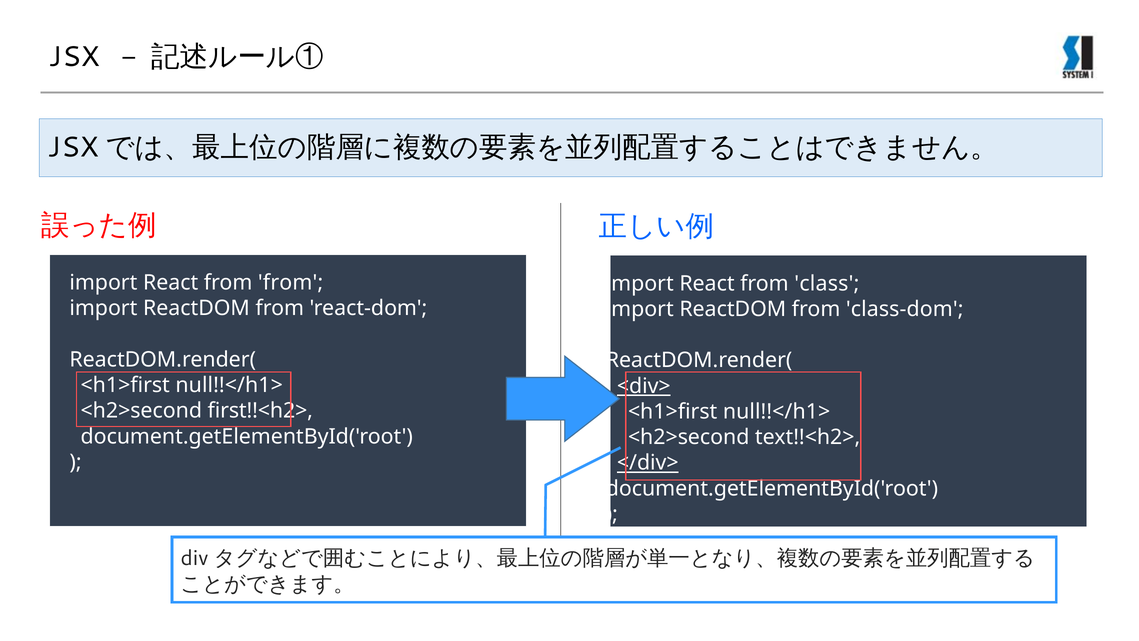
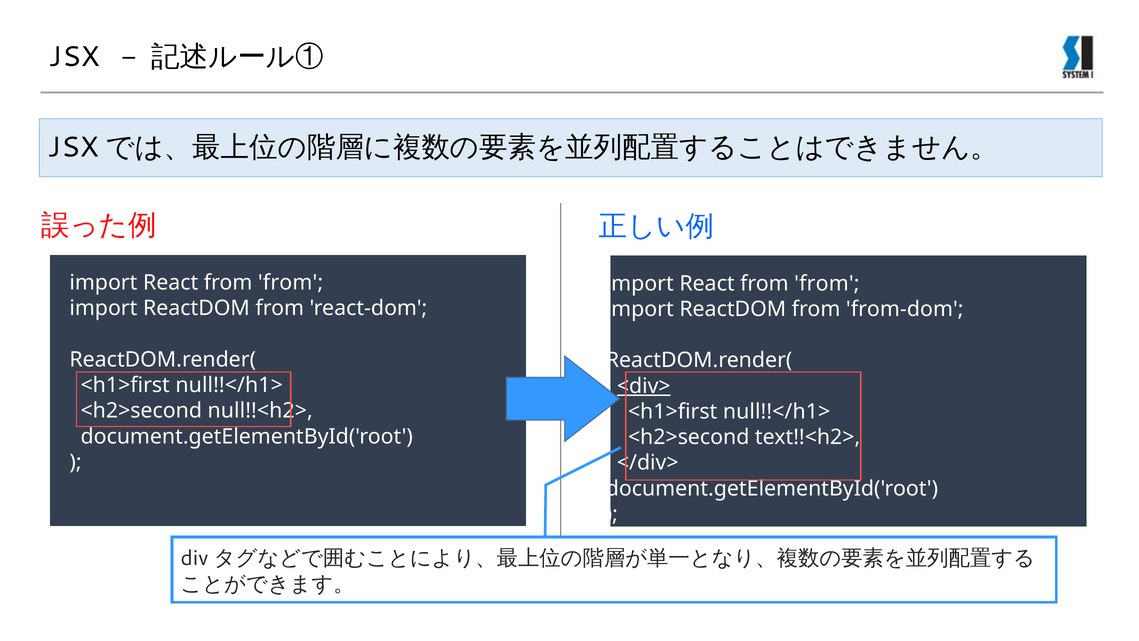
class: class -> from (827, 283)
class-dom: class-dom -> from-dom (905, 309)
first!!<h2>: first!!<h2> -> null!!<h2> (260, 411)
</div> underline: present -> none (648, 463)
